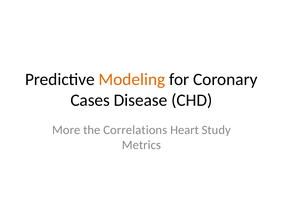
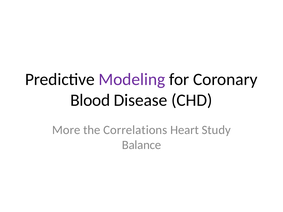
Modeling colour: orange -> purple (132, 80)
Cases: Cases -> Blood (90, 100)
Metrics: Metrics -> Balance (142, 145)
